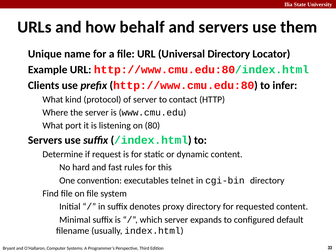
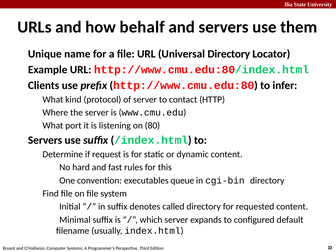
telnet: telnet -> queue (182, 180)
proxy: proxy -> called (173, 207)
